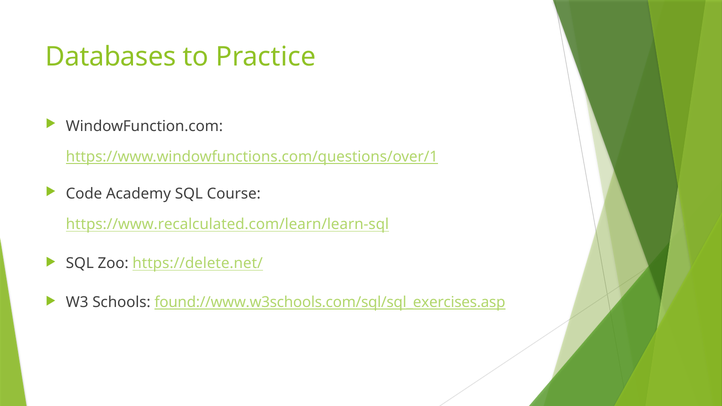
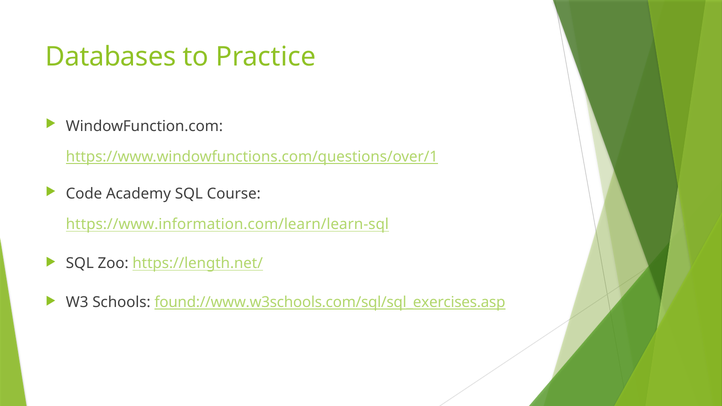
https://www.recalculated.com/learn/learn-sql: https://www.recalculated.com/learn/learn-sql -> https://www.information.com/learn/learn-sql (227, 224)
https://delete.net/: https://delete.net/ -> https://length.net/ (198, 263)
